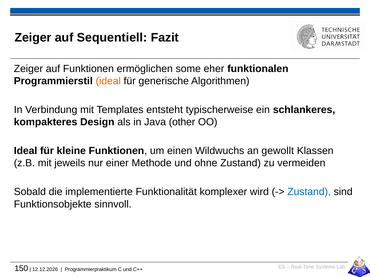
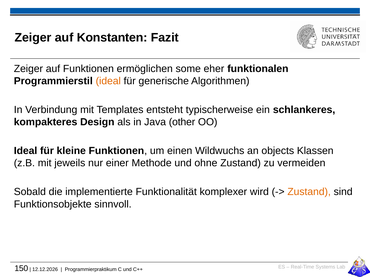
Sequentiell: Sequentiell -> Konstanten (112, 38)
gewollt: gewollt -> objects (278, 151)
Zustand colour: blue -> orange (309, 192)
